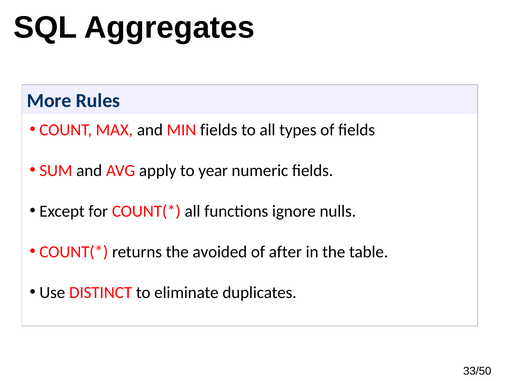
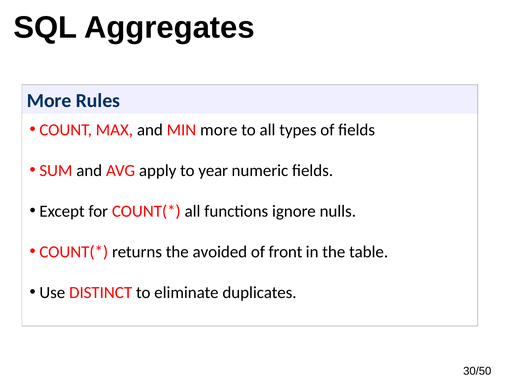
MIN fields: fields -> more (219, 130)
after: after -> front (285, 252)
33/50: 33/50 -> 30/50 (477, 371)
